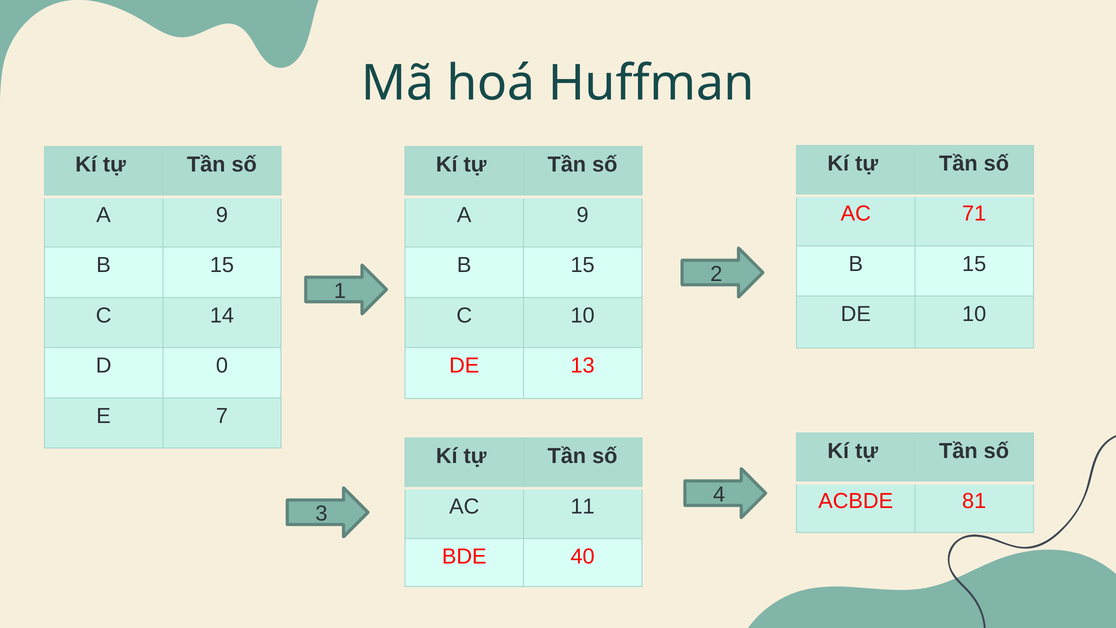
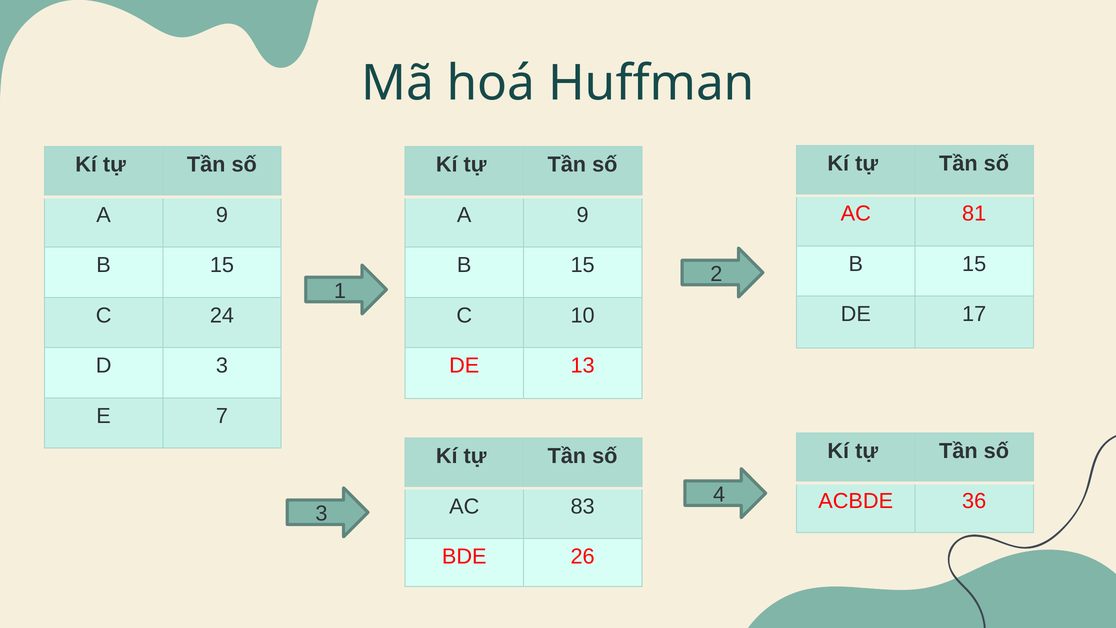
71: 71 -> 81 (974, 214)
DE 10: 10 -> 17 (974, 314)
14: 14 -> 24 (222, 315)
D 0: 0 -> 3 (222, 366)
81: 81 -> 36 (974, 501)
11: 11 -> 83 (583, 506)
40: 40 -> 26 (583, 556)
